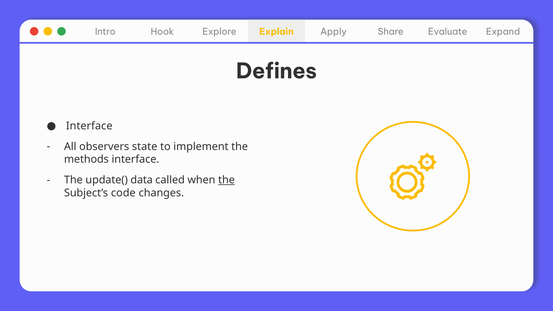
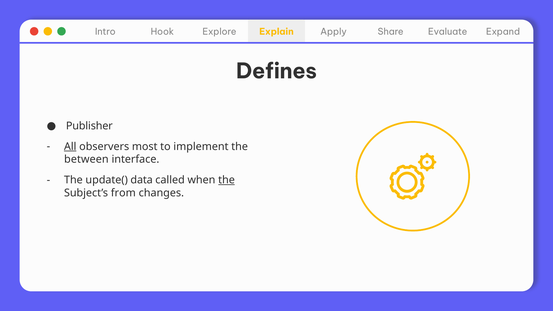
Interface: Interface -> Publisher (89, 126)
All underline: none -> present (70, 147)
state: state -> most (145, 147)
methods: methods -> between (86, 159)
code: code -> from (123, 193)
